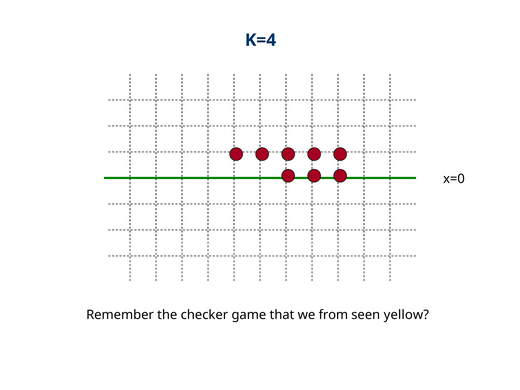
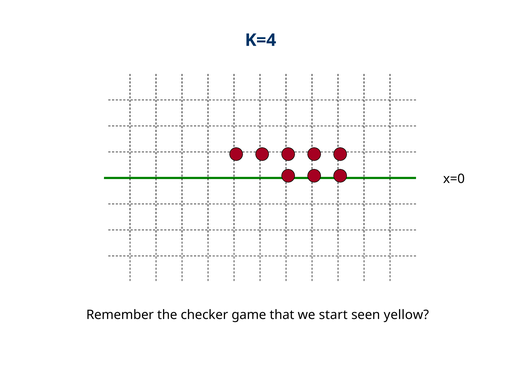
from: from -> start (333, 315)
